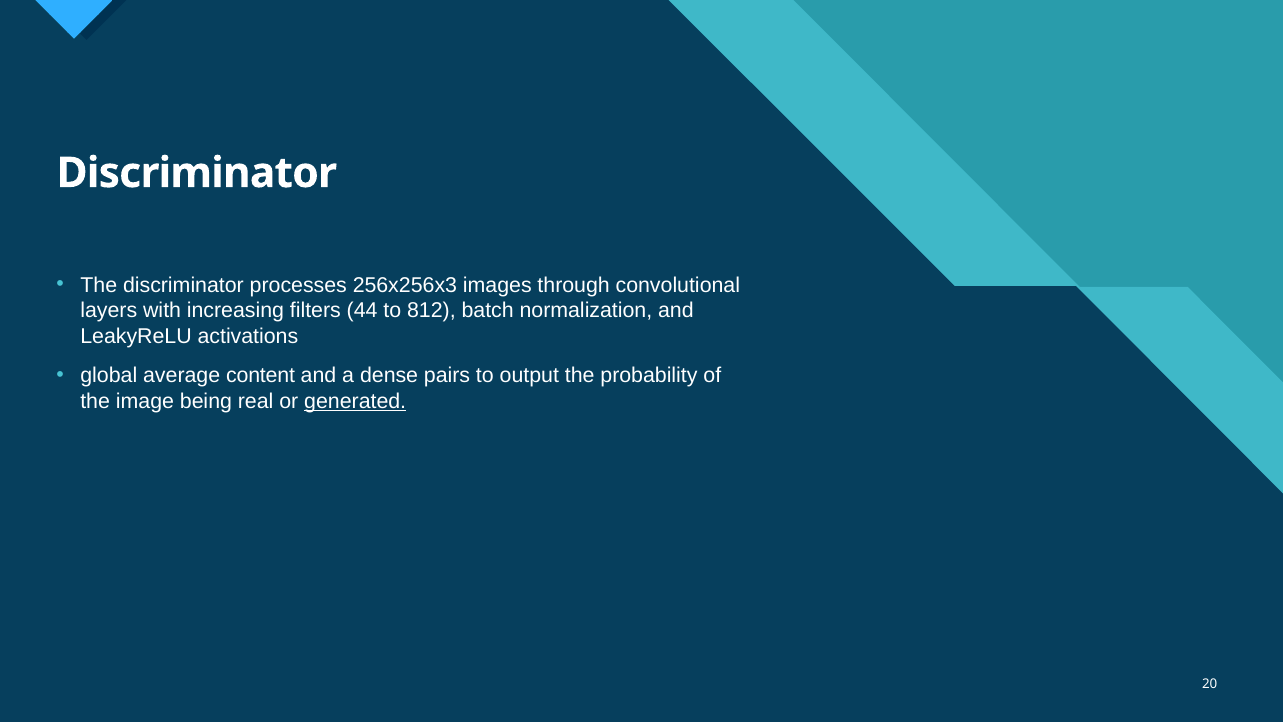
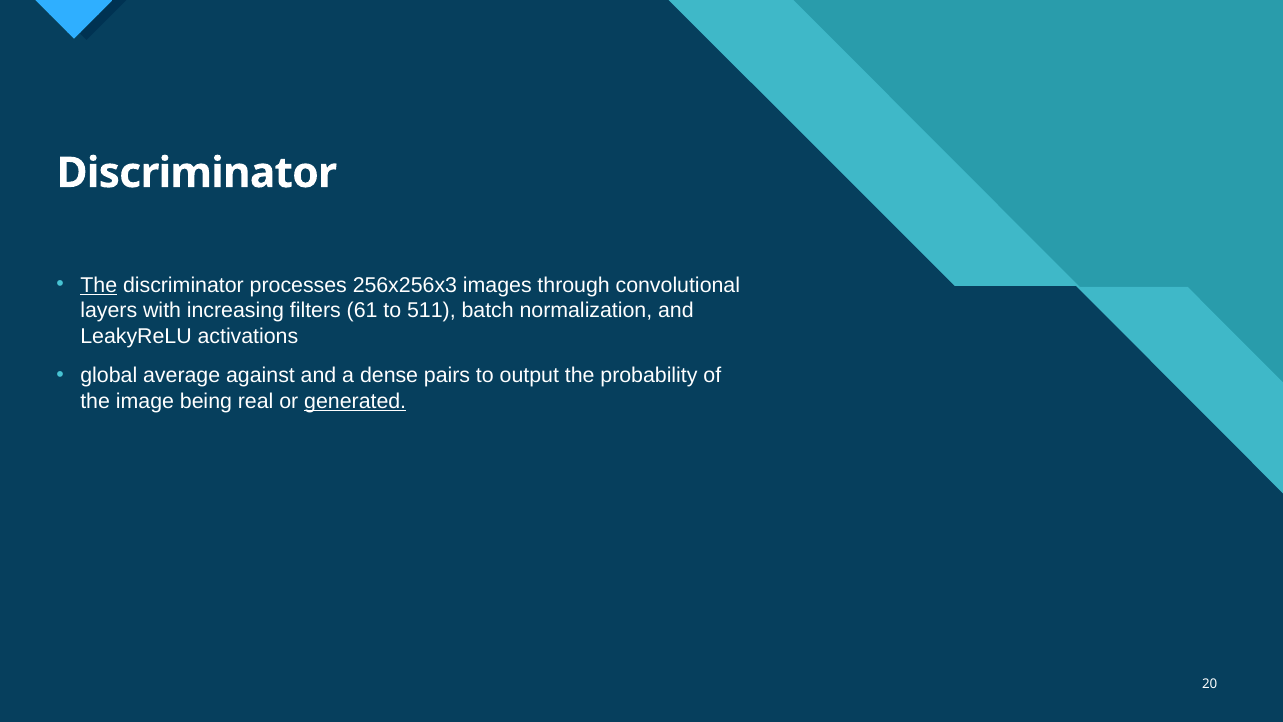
The underline: none -> present (99, 285)
44: 44 -> 61 (362, 311)
812: 812 -> 511 (431, 311)
content: content -> against (260, 375)
